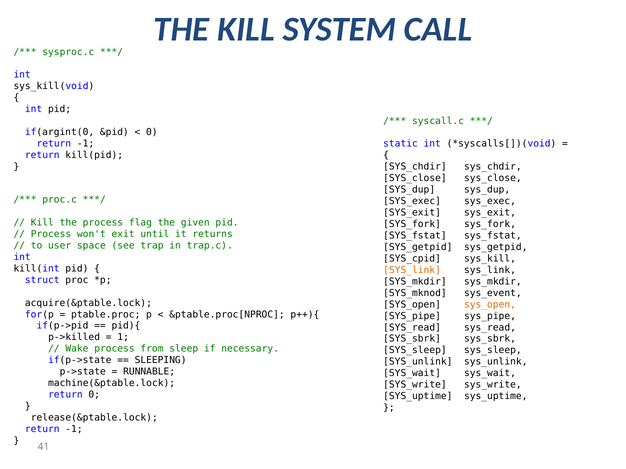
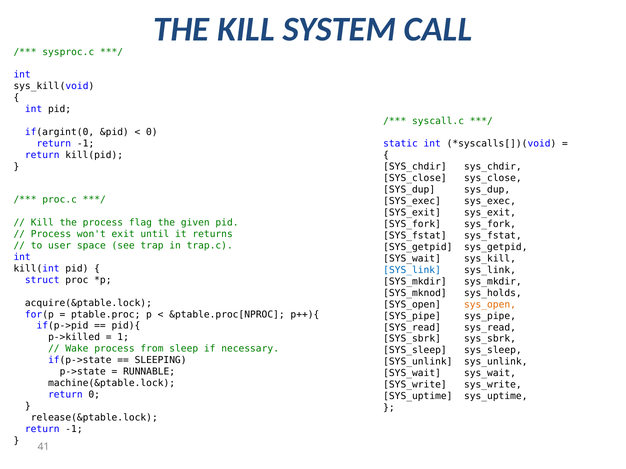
SYS_cpid: SYS_cpid -> SYS_wait (412, 259)
SYS_link colour: orange -> blue (412, 270)
sys_event: sys_event -> sys_holds (493, 293)
